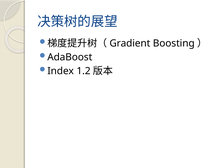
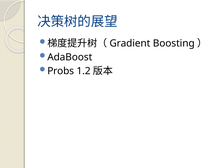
Index: Index -> Probs (61, 71)
